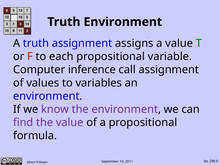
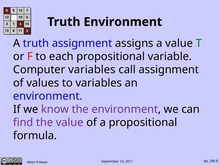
Computer inference: inference -> variables (92, 70)
